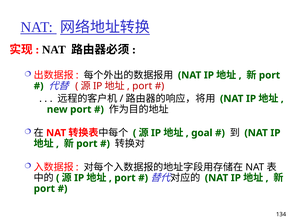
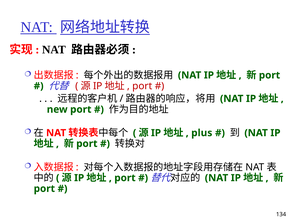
goal: goal -> plus (202, 133)
